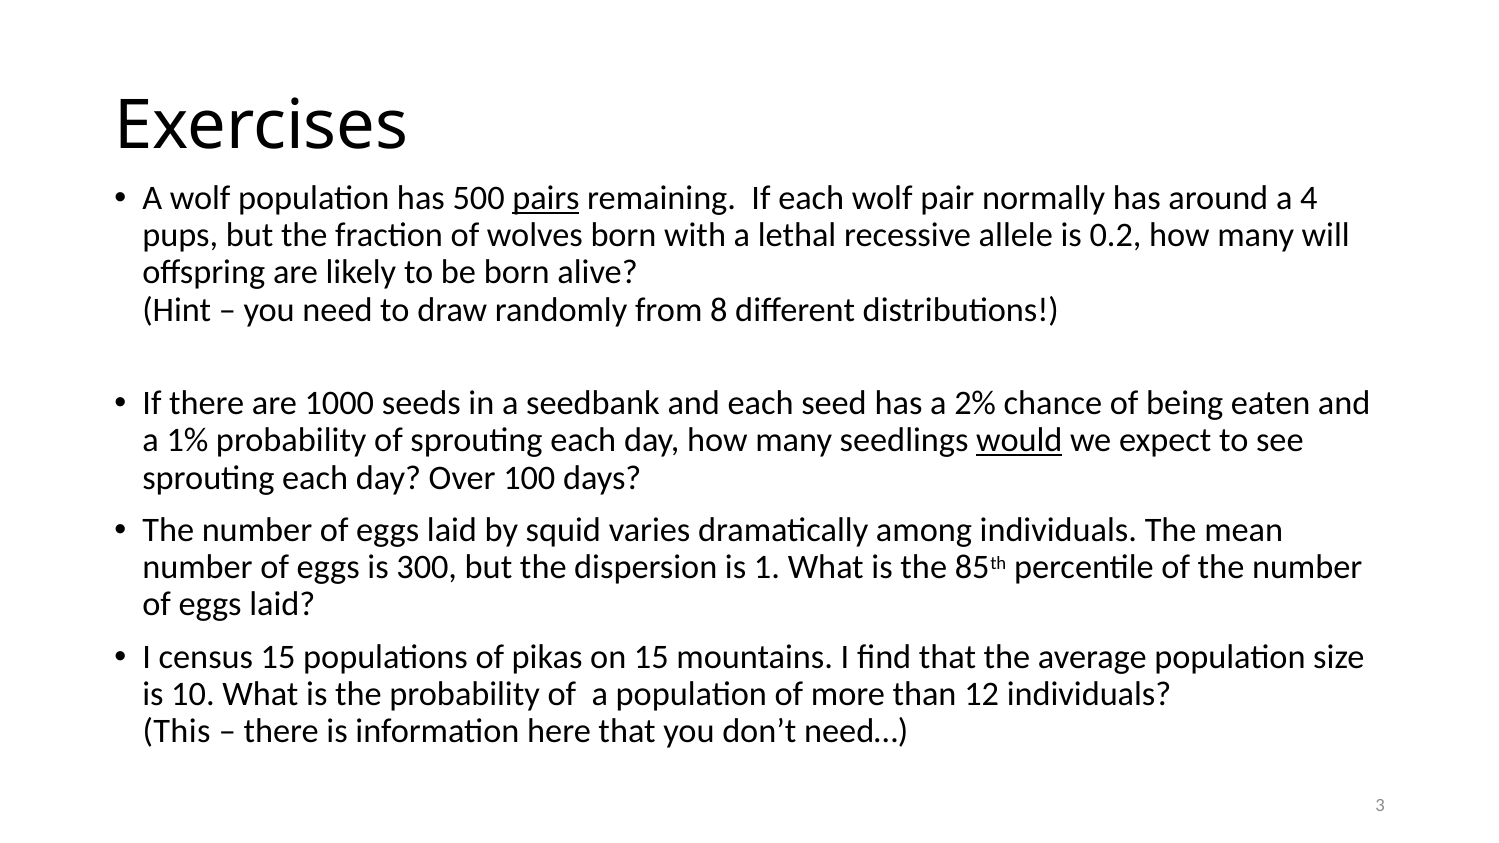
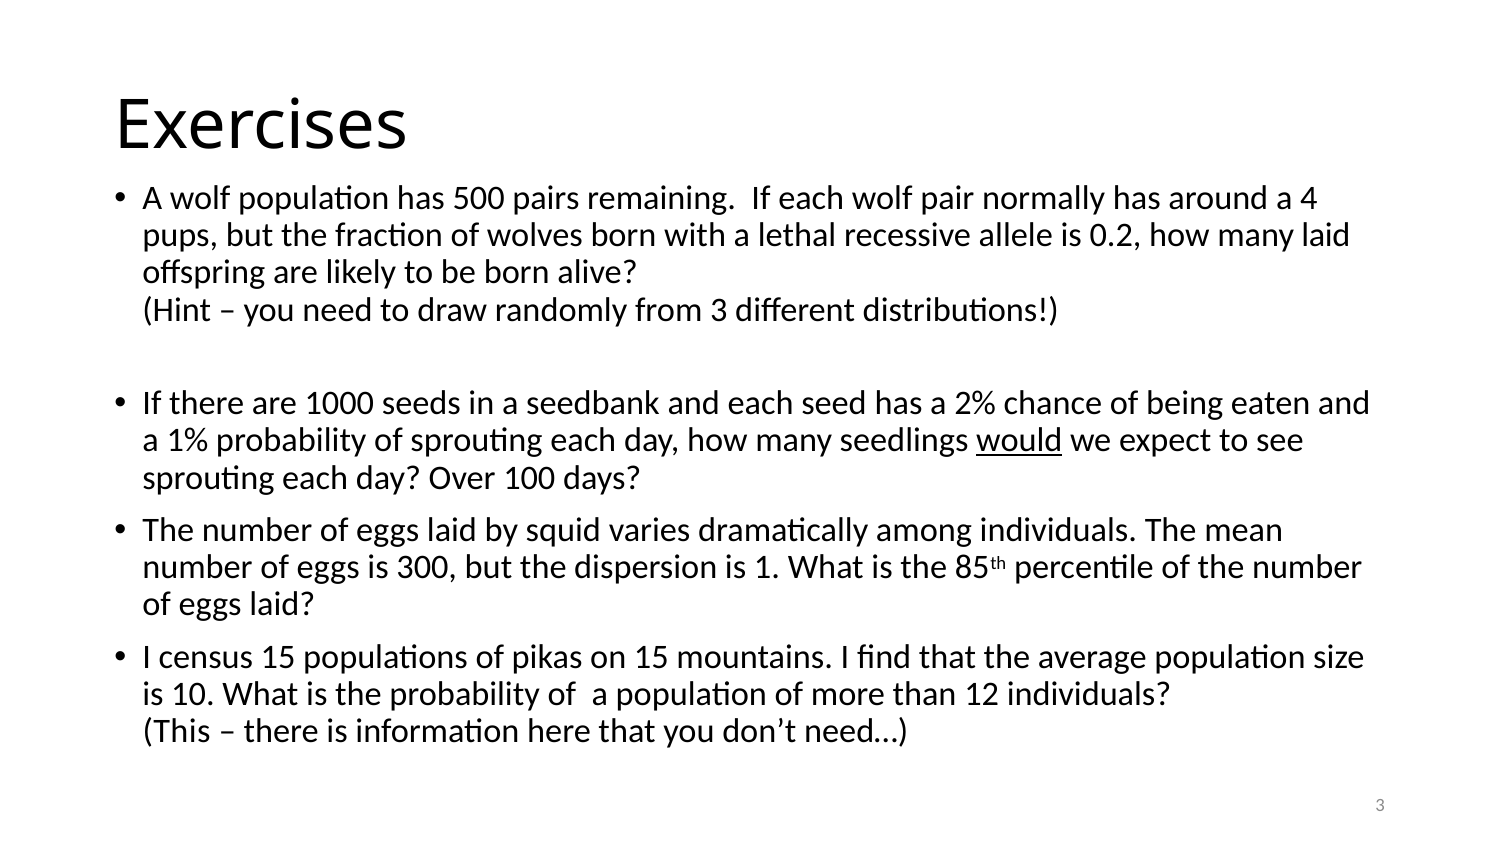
pairs underline: present -> none (546, 198)
many will: will -> laid (1326, 236)
from 8: 8 -> 3 (719, 310)
